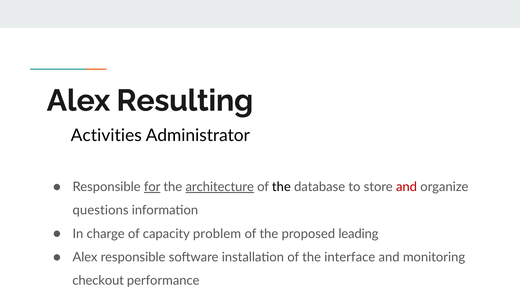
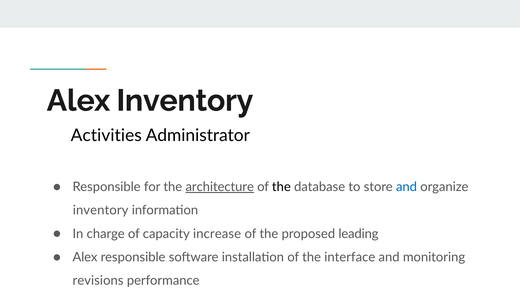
Alex Resulting: Resulting -> Inventory (185, 101)
for underline: present -> none (152, 187)
and colour: red -> blue (407, 187)
questions: questions -> inventory (101, 210)
problem: problem -> increase (217, 233)
checkout: checkout -> revisions (98, 280)
